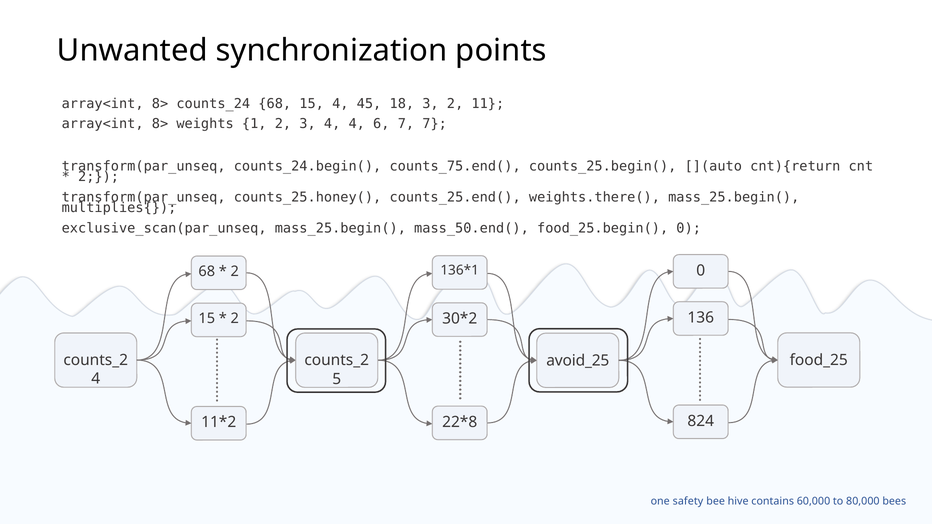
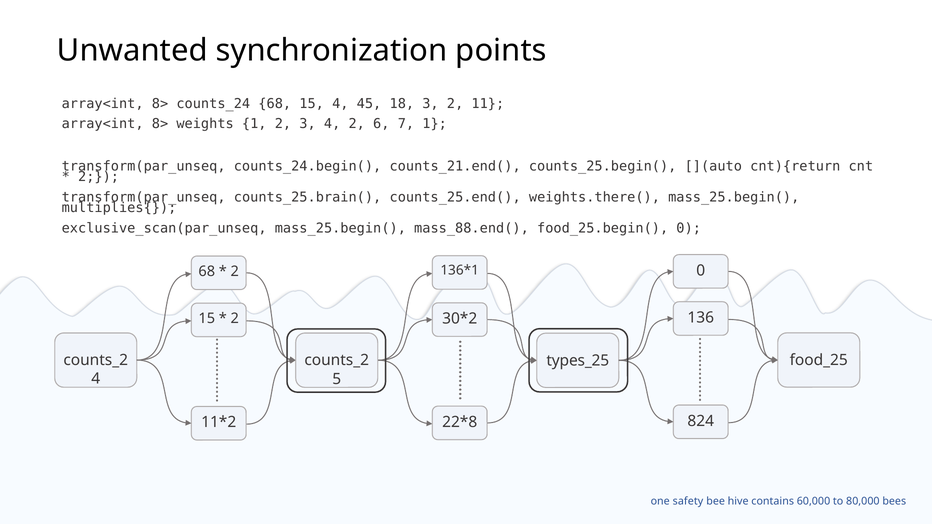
4 4: 4 -> 2 (357, 124)
7 7: 7 -> 1 (435, 124)
counts_75.end(: counts_75.end( -> counts_21.end( (455, 166)
counts_25.honey(: counts_25.honey( -> counts_25.brain( (308, 197)
mass_50.end(: mass_50.end( -> mass_88.end( (471, 228)
avoid_25: avoid_25 -> types_25 (578, 361)
